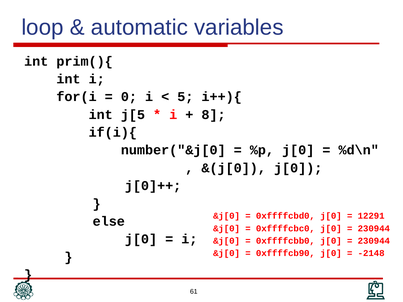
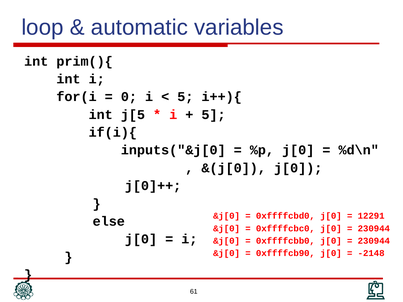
8: 8 -> 5 (214, 115)
number("&j[0: number("&j[0 -> inputs("&j[0 (173, 150)
